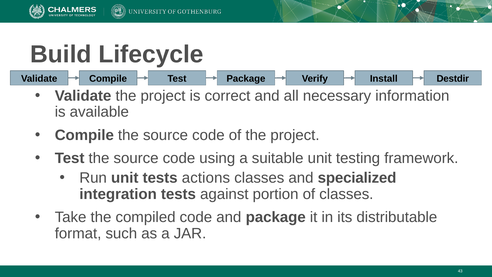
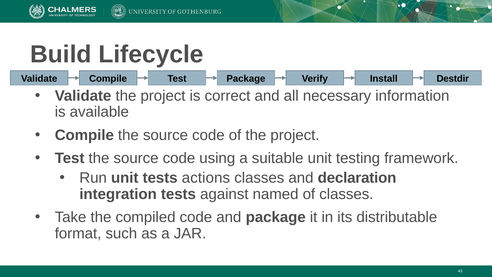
specialized: specialized -> declaration (357, 178)
portion: portion -> named (276, 194)
